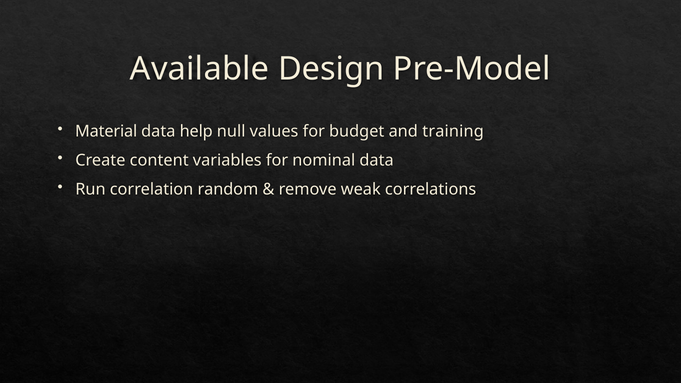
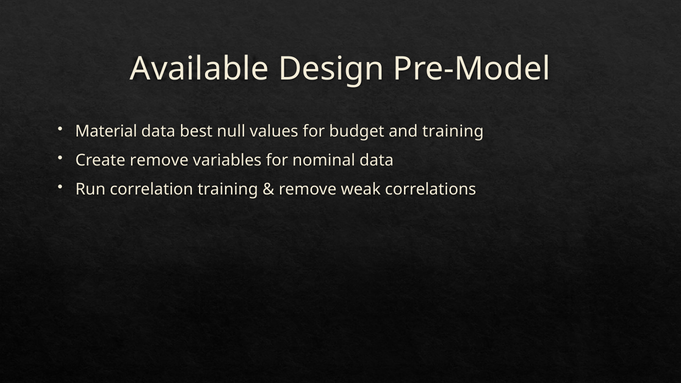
help: help -> best (196, 131)
Create content: content -> remove (159, 160)
correlation random: random -> training (228, 189)
